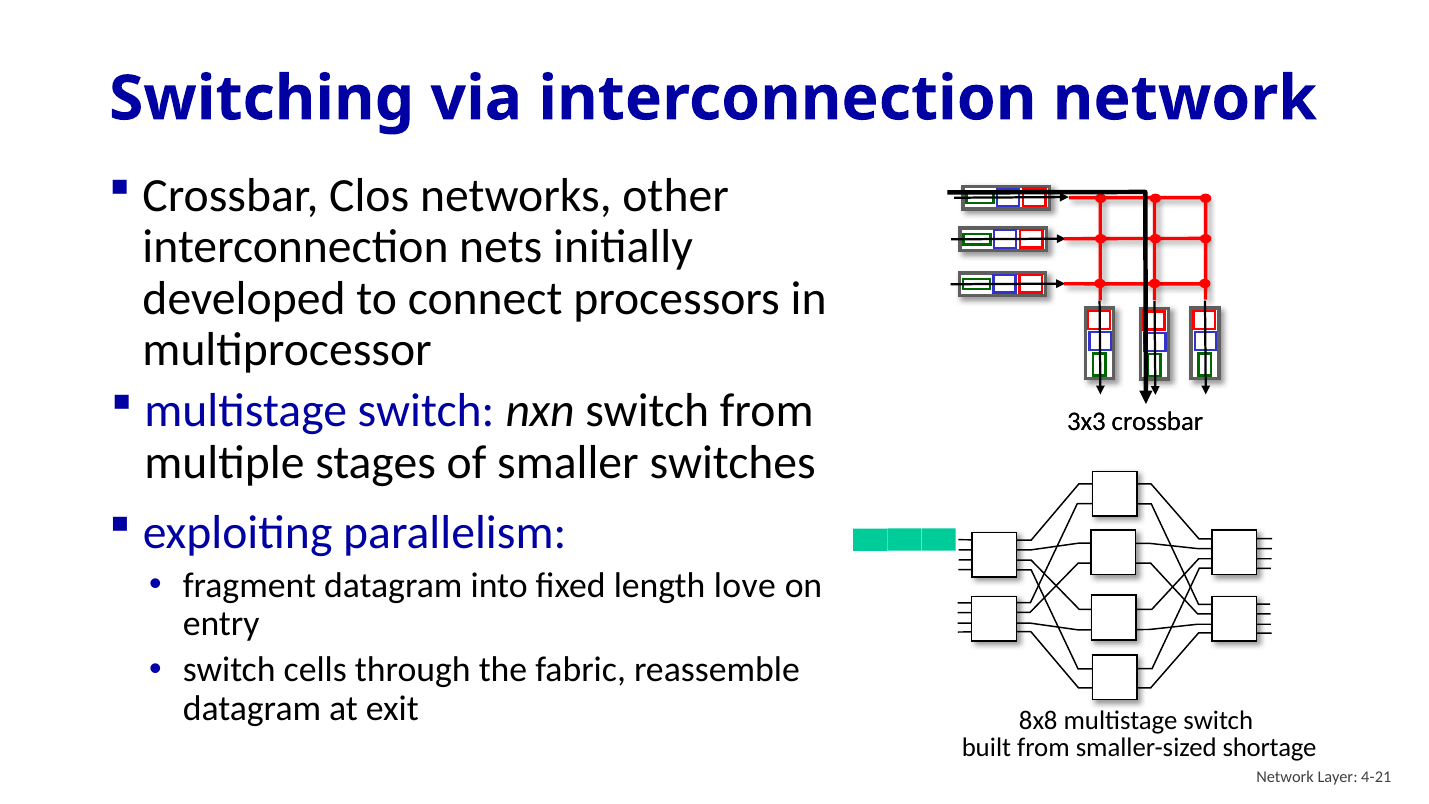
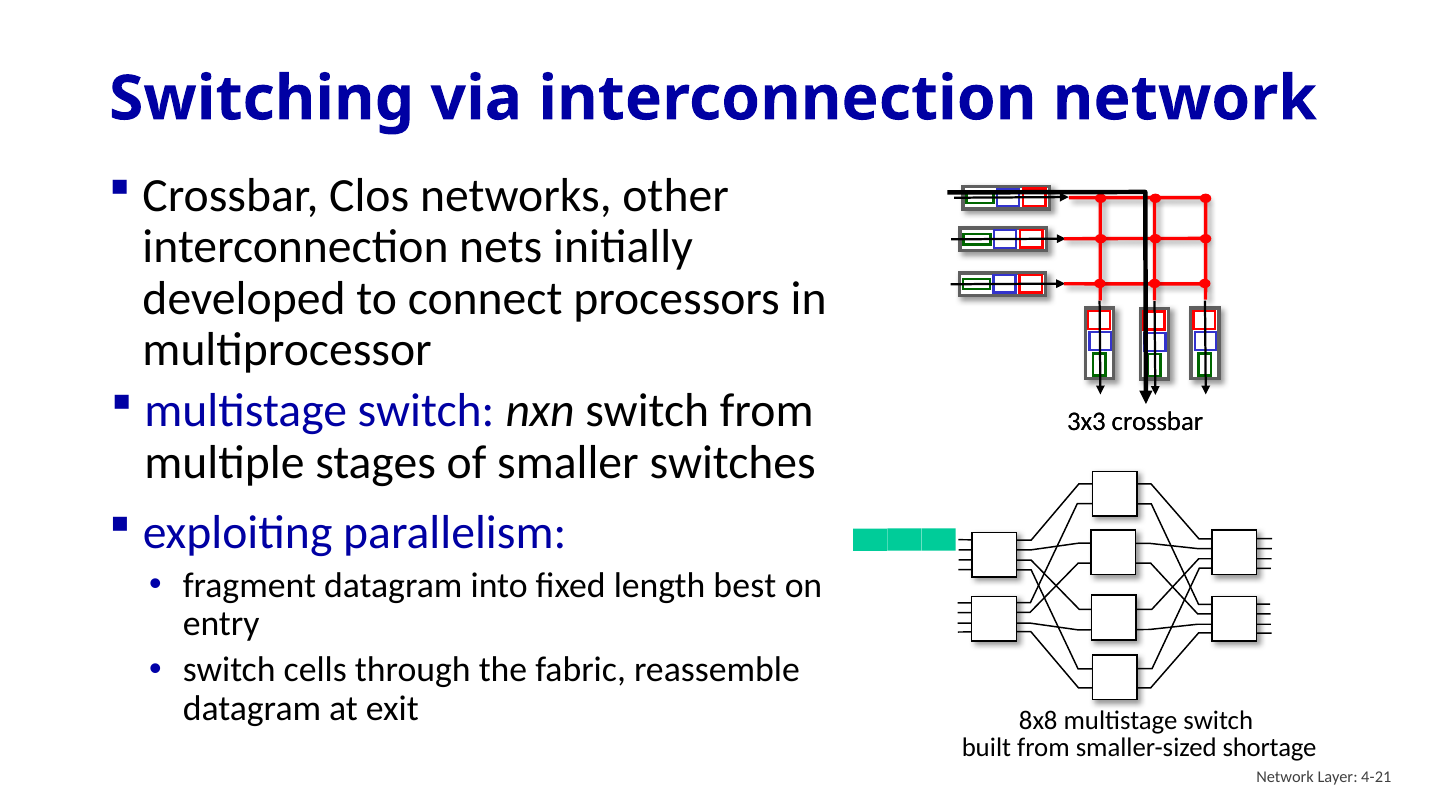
love: love -> best (745, 585)
